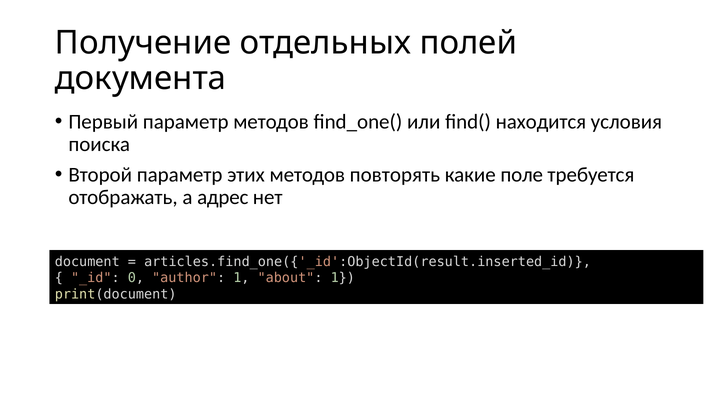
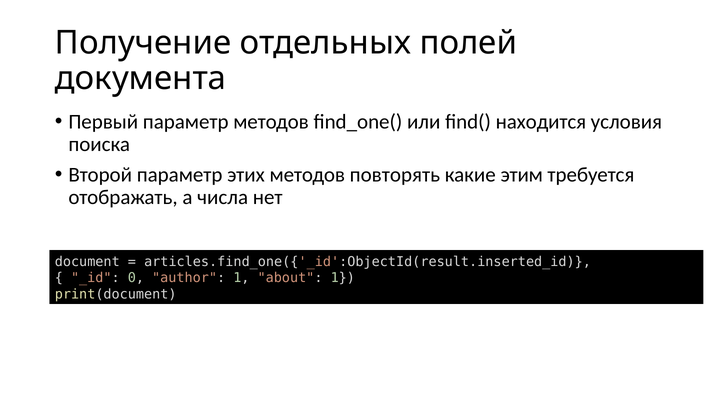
поле: поле -> этим (522, 175)
адрес: адрес -> числа (223, 197)
